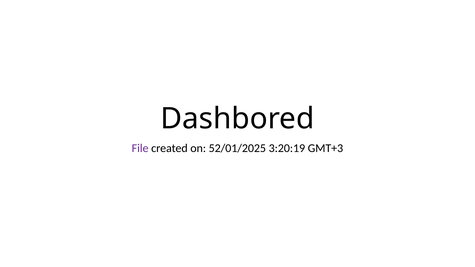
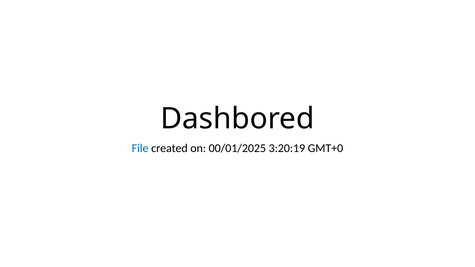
File colour: purple -> blue (140, 148)
52/01/2025: 52/01/2025 -> 00/01/2025 (237, 148)
GMT+3: GMT+3 -> GMT+0 (325, 148)
